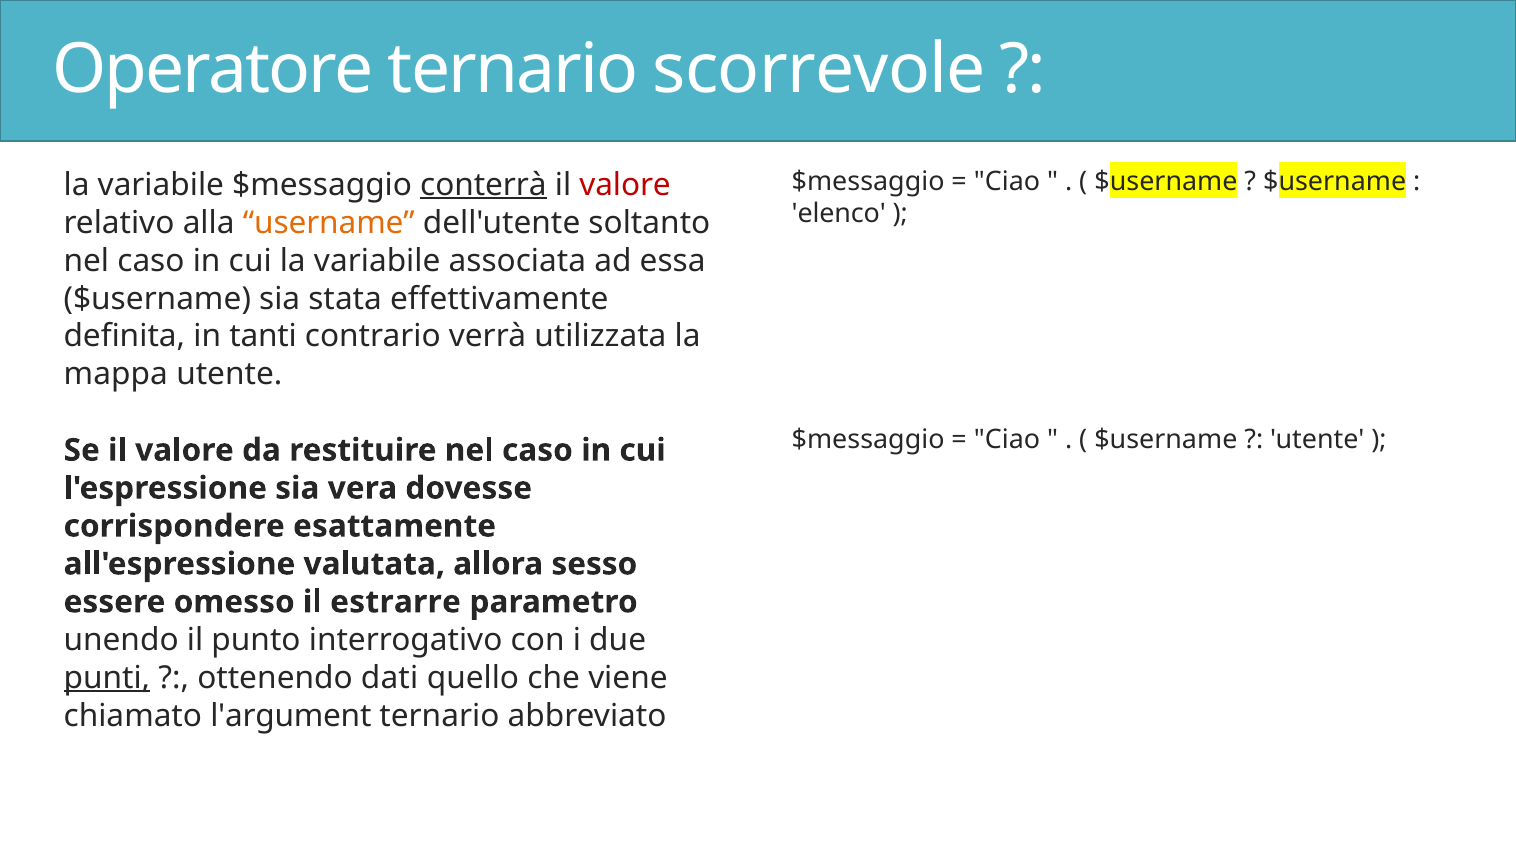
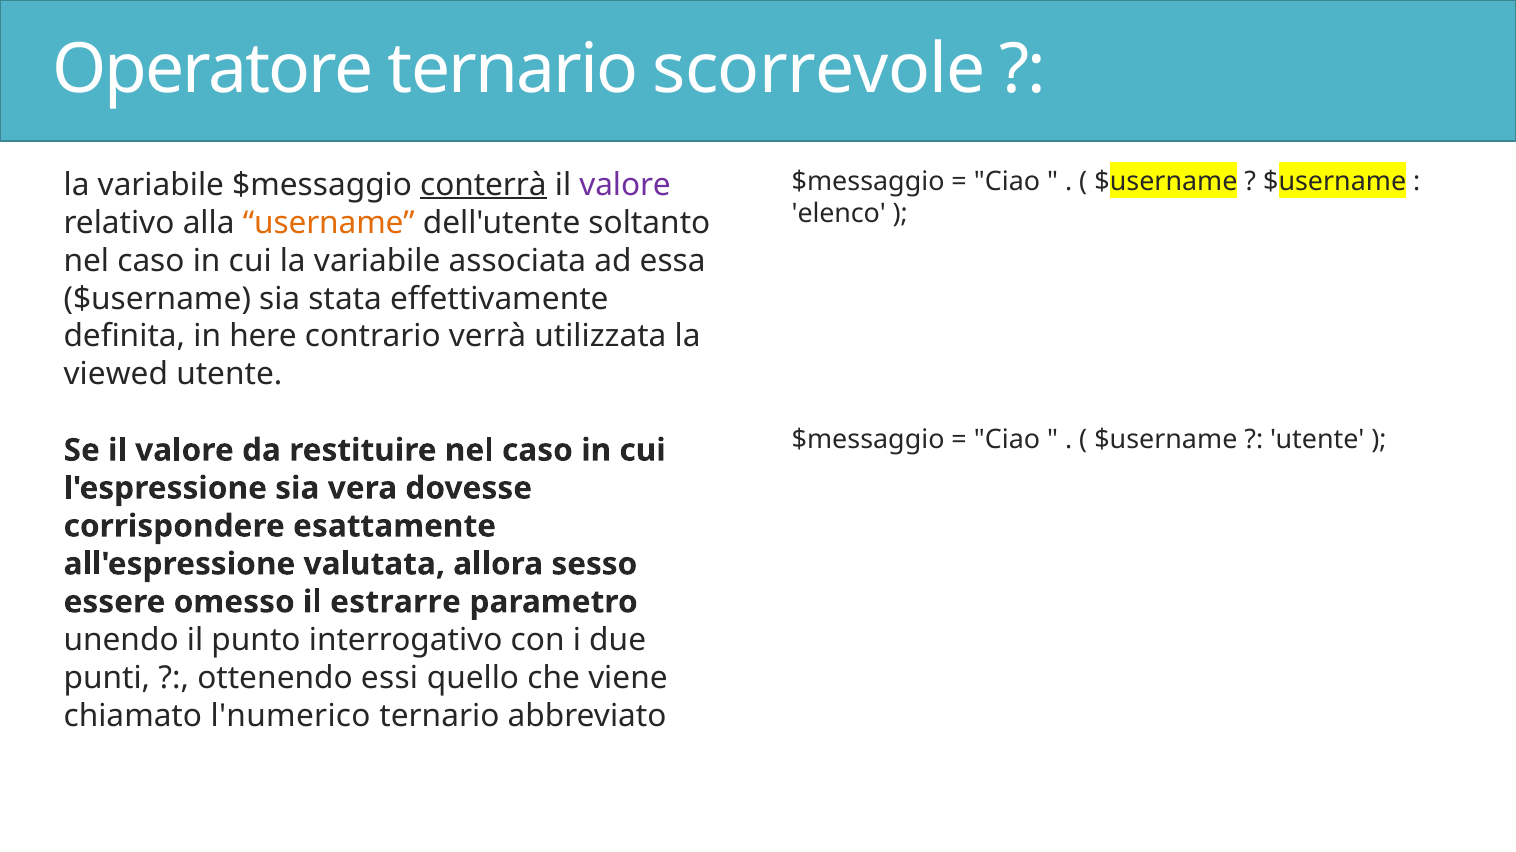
valore colour: red -> purple (625, 185)
tanti: tanti -> here (263, 337)
mappa: mappa -> viewed (116, 375)
punti underline: present -> none (107, 678)
dati: dati -> essi (390, 678)
l'argument: l'argument -> l'numerico (291, 716)
